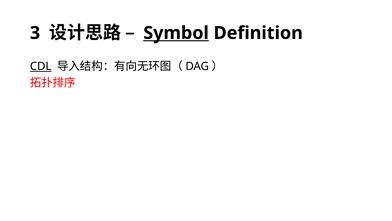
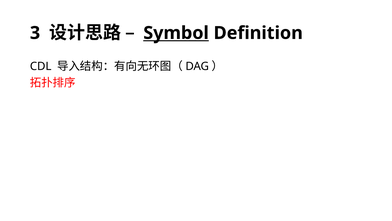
CDL underline: present -> none (41, 66)
